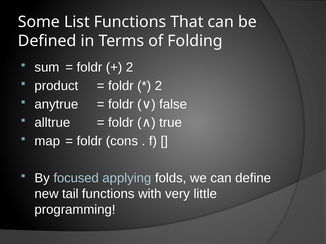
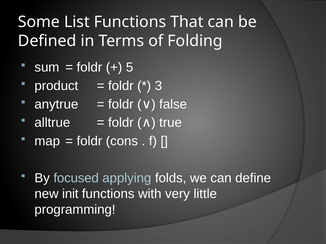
2: 2 -> 5 (130, 67)
2: 2 -> 3 (158, 86)
tail: tail -> init (70, 194)
